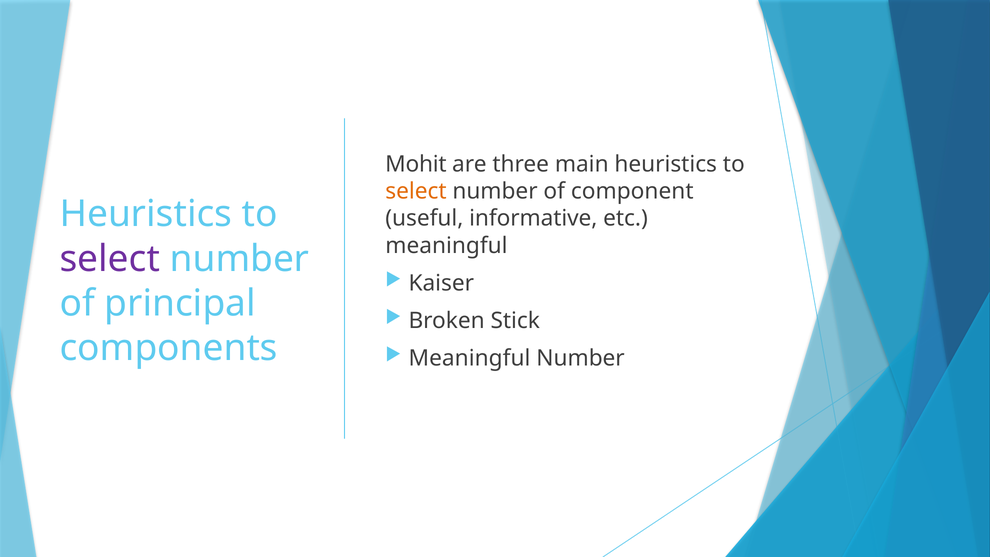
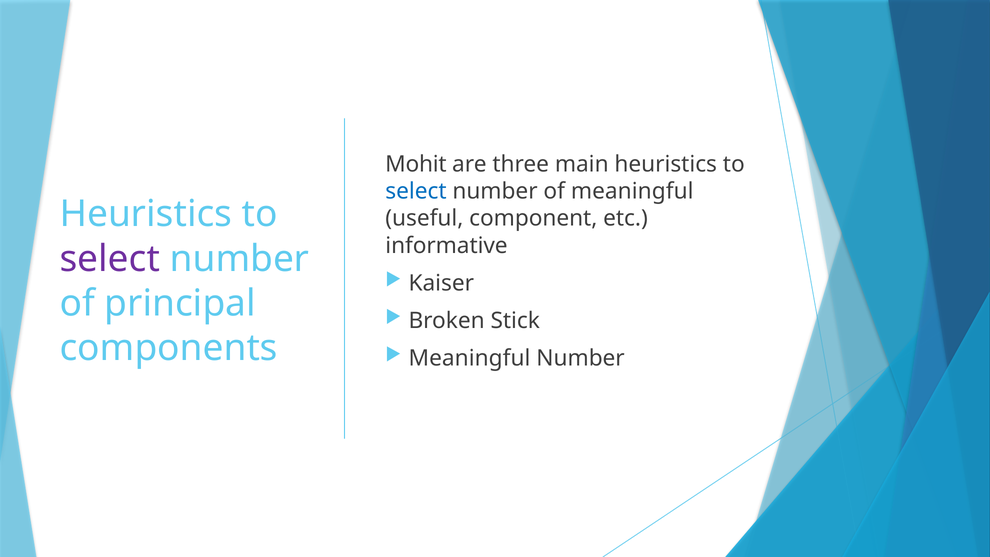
select colour: orange -> blue (416, 191)
of component: component -> meaningful (632, 191)
informative: informative -> component (533, 218)
meaningful: meaningful -> informative (447, 246)
